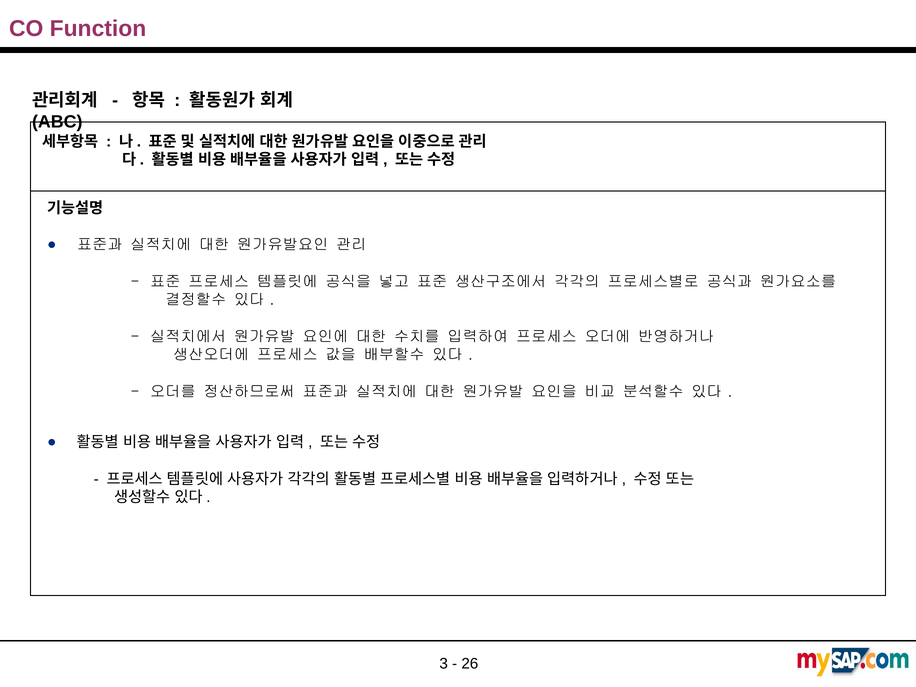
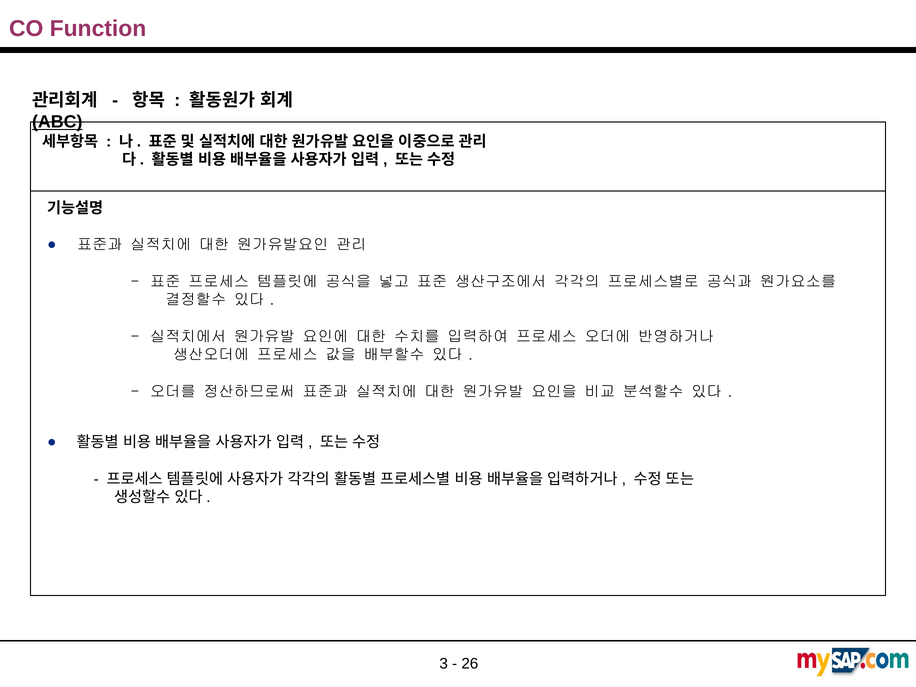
ABC underline: none -> present (57, 122)
